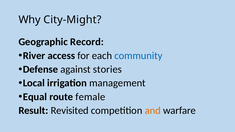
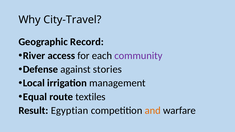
City-Might: City-Might -> City-Travel (72, 20)
community colour: blue -> purple (138, 56)
female: female -> textiles (90, 97)
Revisited: Revisited -> Egyptian (70, 111)
